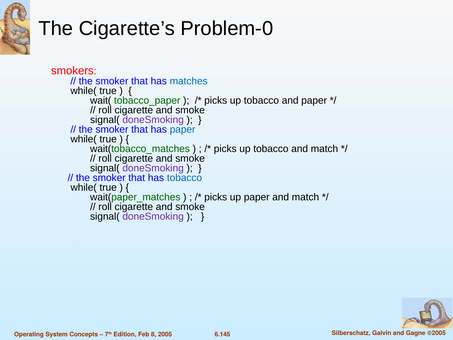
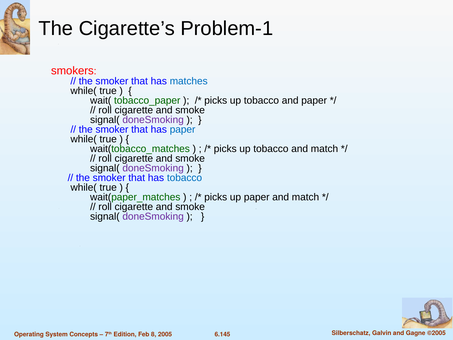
Problem-0: Problem-0 -> Problem-1 (227, 29)
